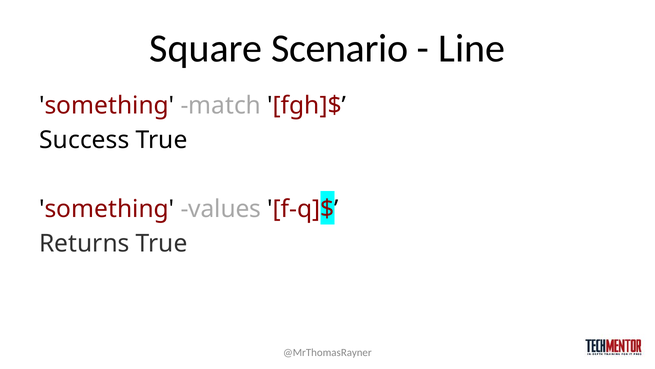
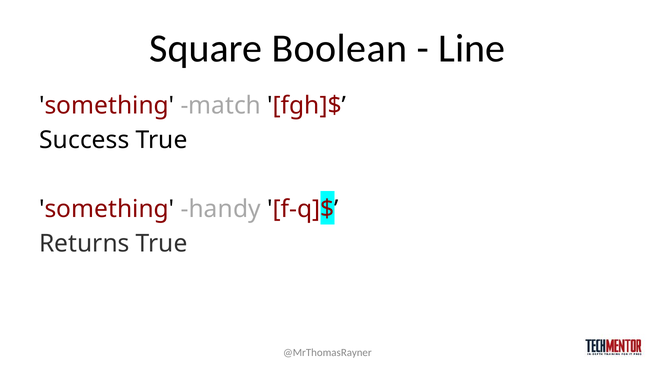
Scenario: Scenario -> Boolean (339, 48)
values: values -> handy (221, 209)
